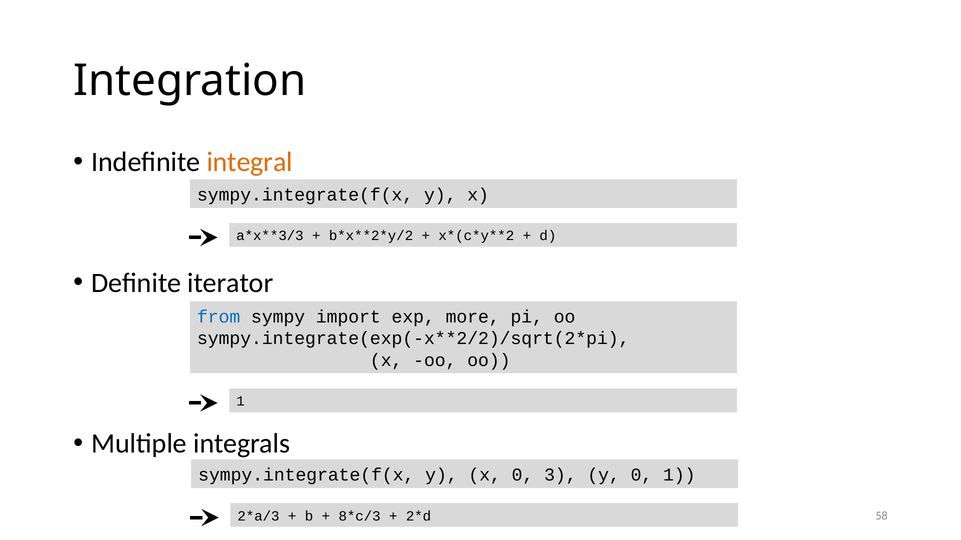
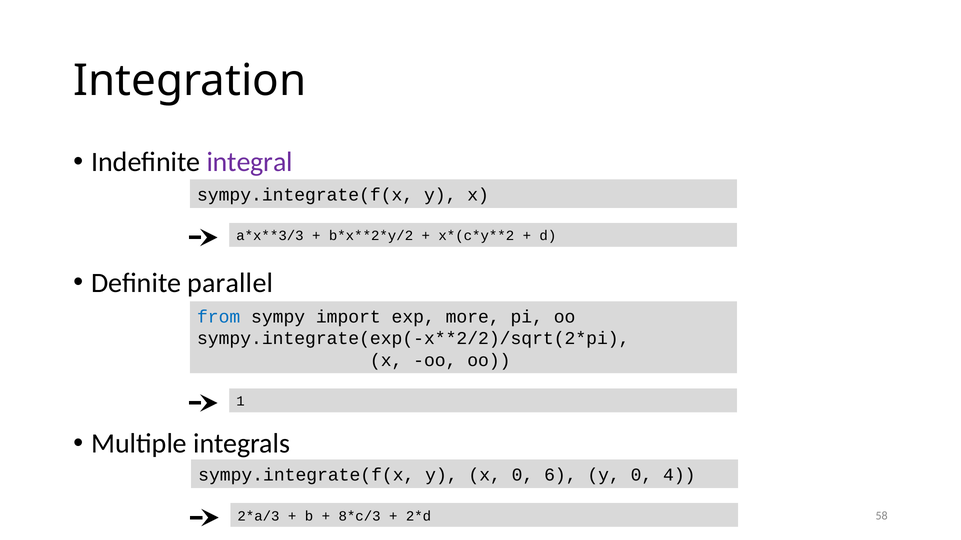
integral colour: orange -> purple (250, 162)
iterator: iterator -> parallel (230, 283)
3: 3 -> 6 (560, 475)
0 1: 1 -> 4 (679, 475)
